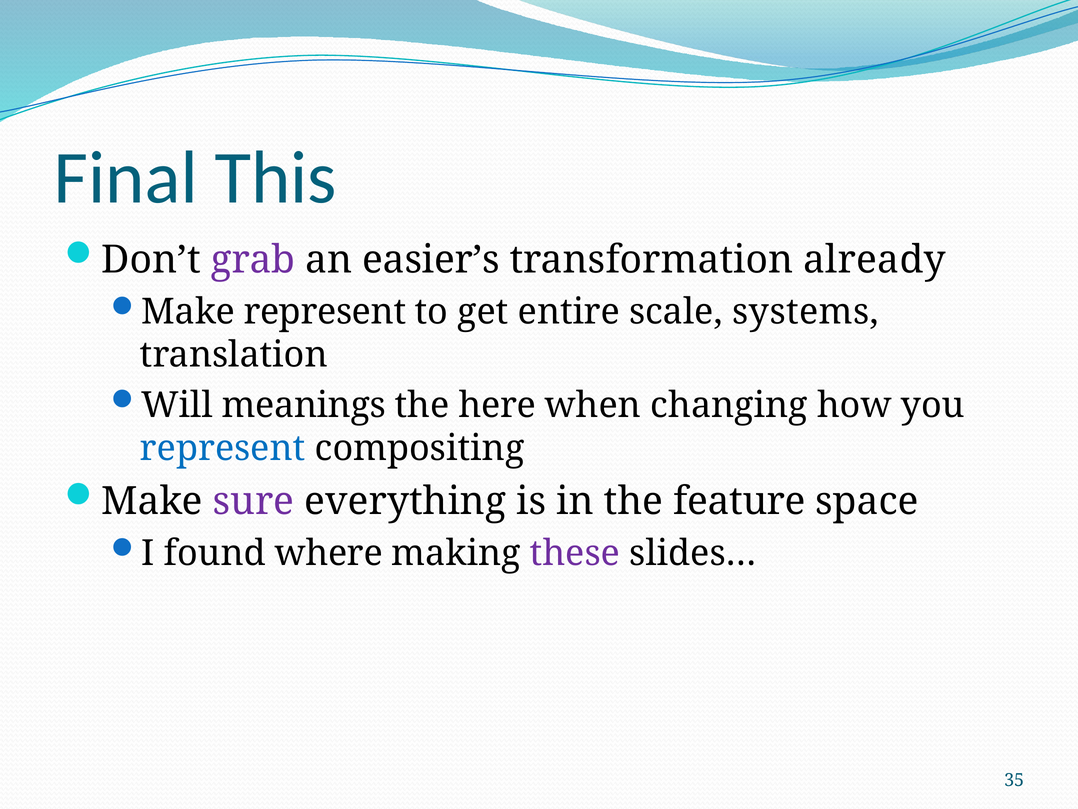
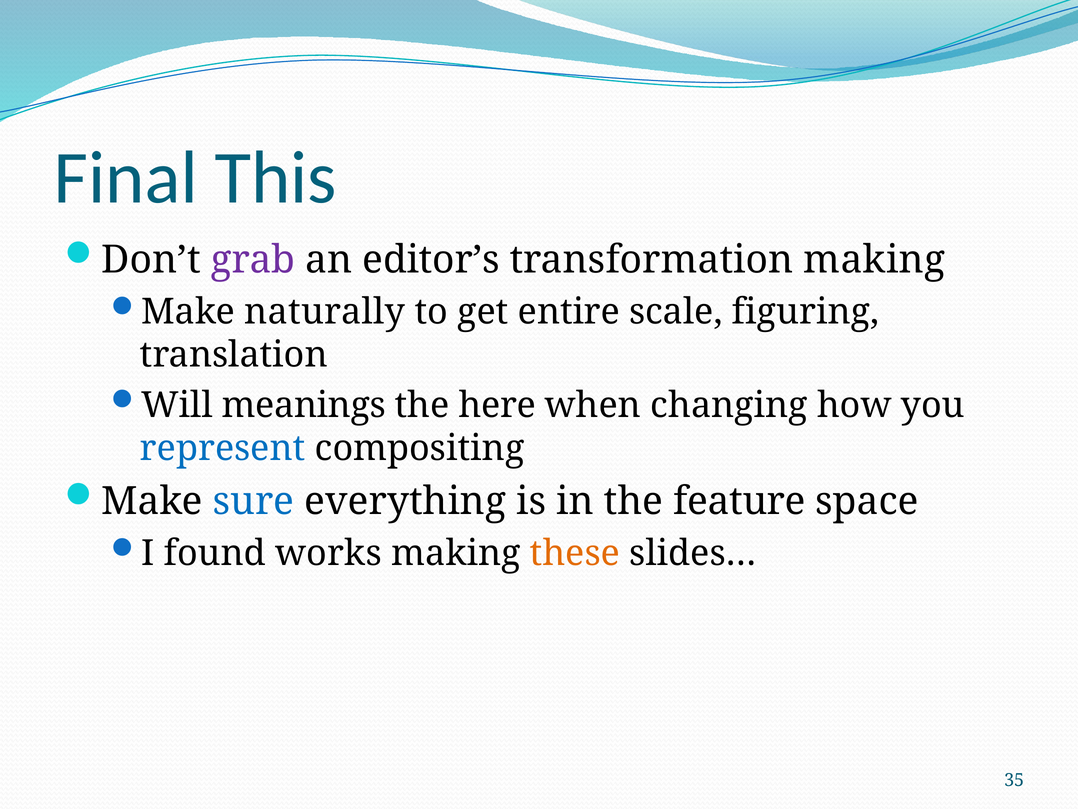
easier’s: easier’s -> editor’s (431, 260)
transformation already: already -> making (874, 260)
Make represent: represent -> naturally (325, 312)
systems: systems -> figuring (806, 312)
sure colour: purple -> blue (254, 501)
where: where -> works (329, 553)
these colour: purple -> orange (575, 553)
